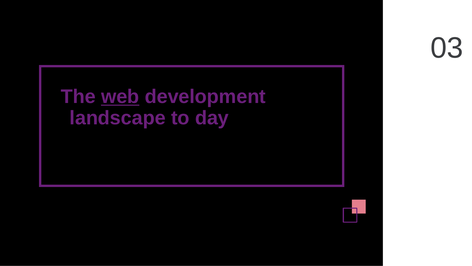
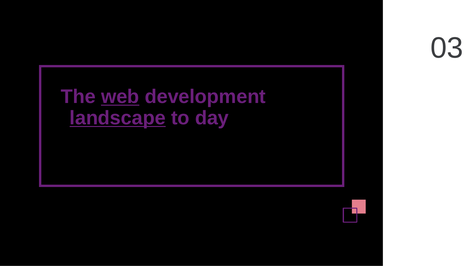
landscape underline: none -> present (118, 118)
